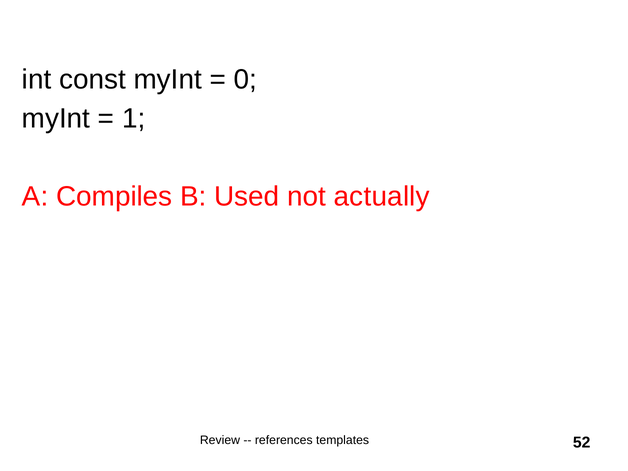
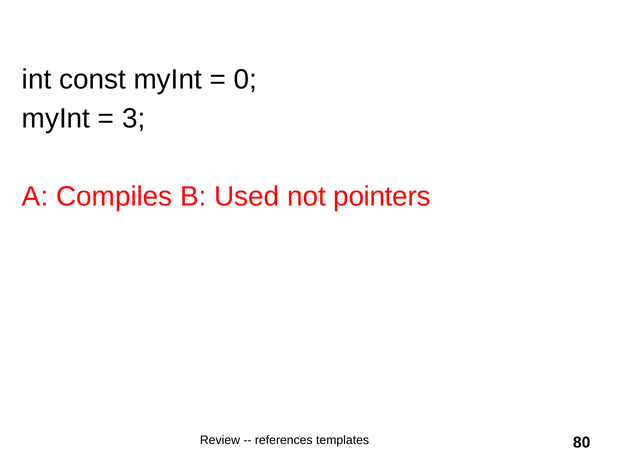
1: 1 -> 3 (134, 118)
actually: actually -> pointers (382, 197)
52: 52 -> 80 (582, 443)
